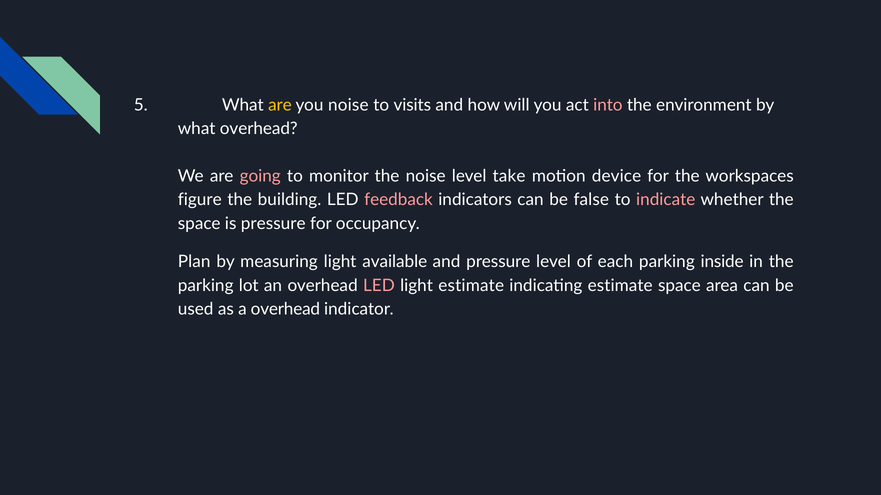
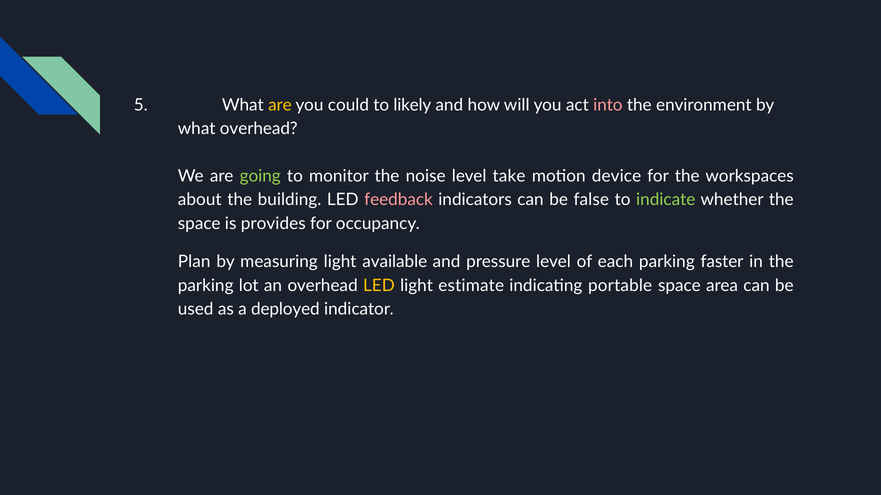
you noise: noise -> could (348, 105)
visits: visits -> likely (412, 105)
going colour: pink -> light green (260, 176)
figure: figure -> about (200, 200)
indicate colour: pink -> light green (666, 200)
is pressure: pressure -> provides (273, 224)
inside: inside -> faster (722, 262)
LED colour: pink -> yellow (379, 286)
indicating estimate: estimate -> portable (620, 286)
a overhead: overhead -> deployed (285, 309)
